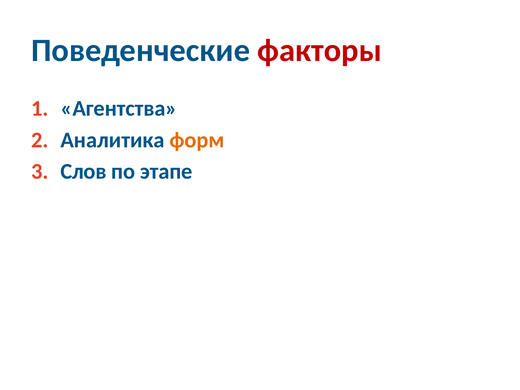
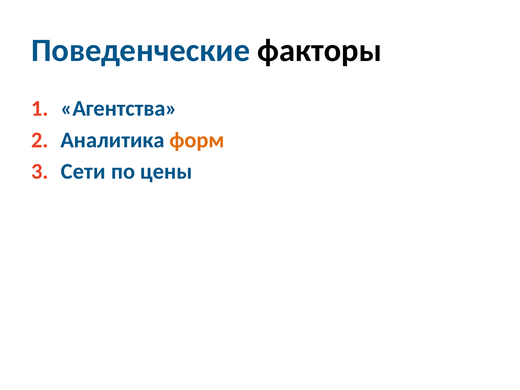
факторы colour: red -> black (320, 50)
Слов: Слов -> Сети (83, 171)
этапе: этапе -> цены (166, 171)
